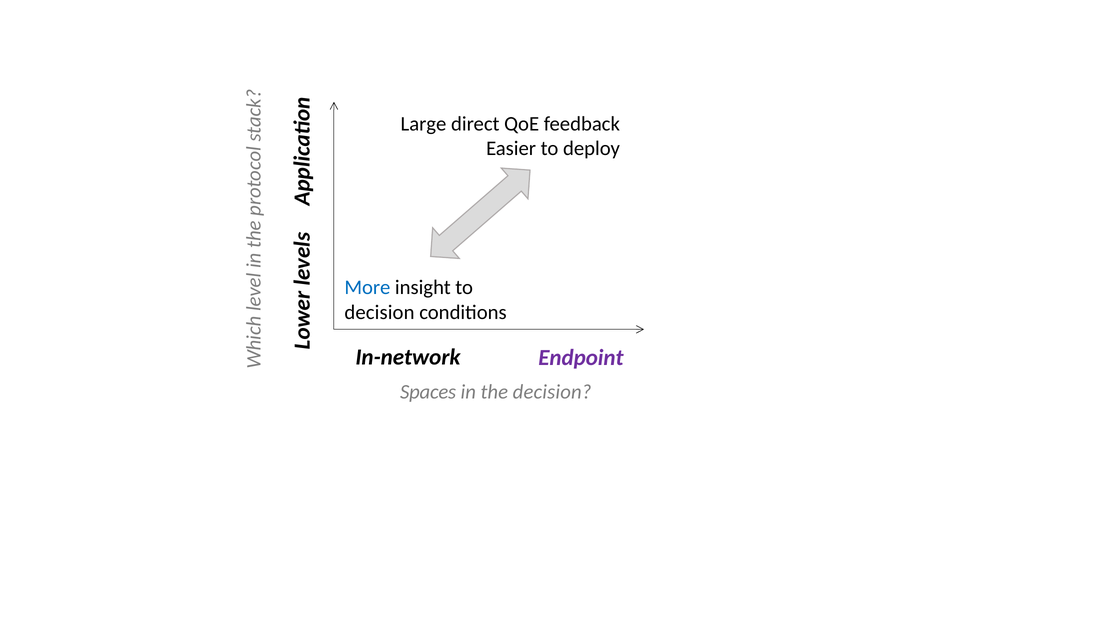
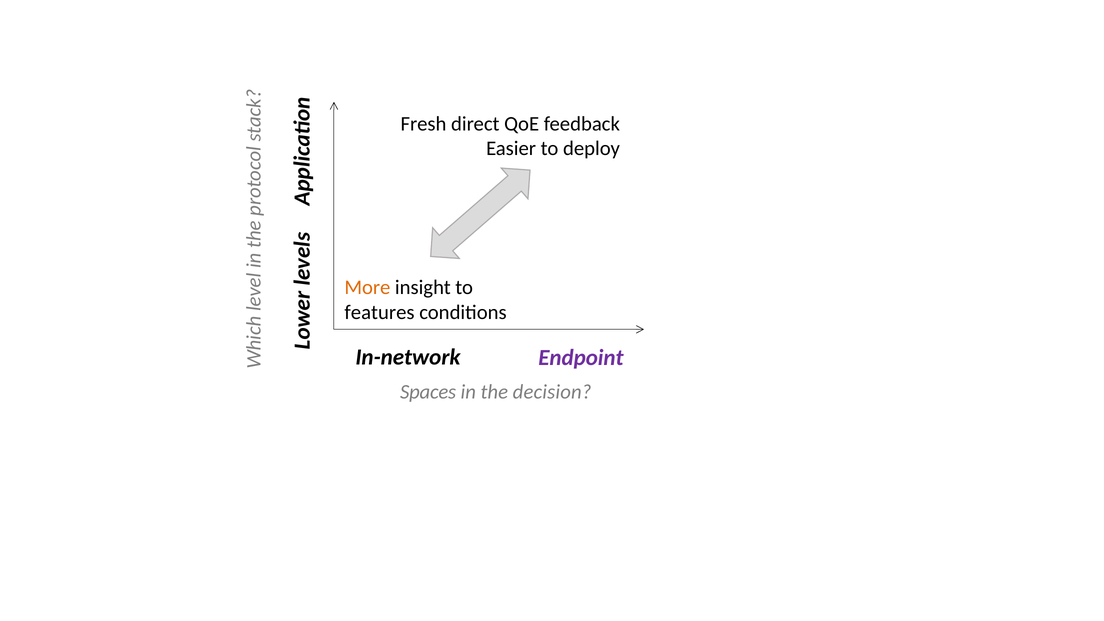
Large: Large -> Fresh (424, 124)
More colour: blue -> orange (367, 288)
decision: decision -> features (380, 312)
